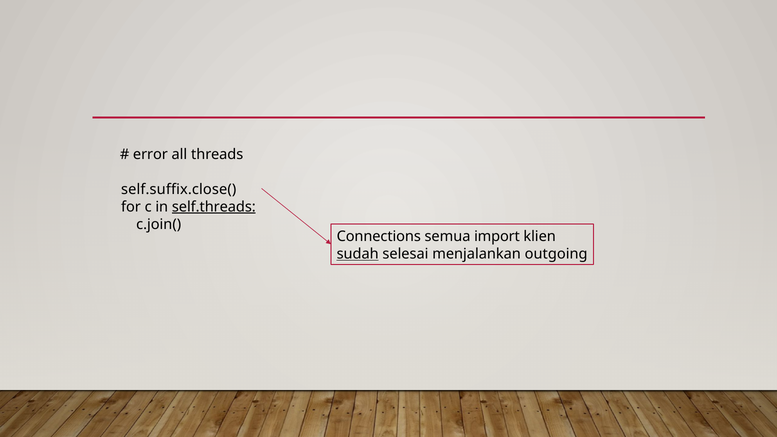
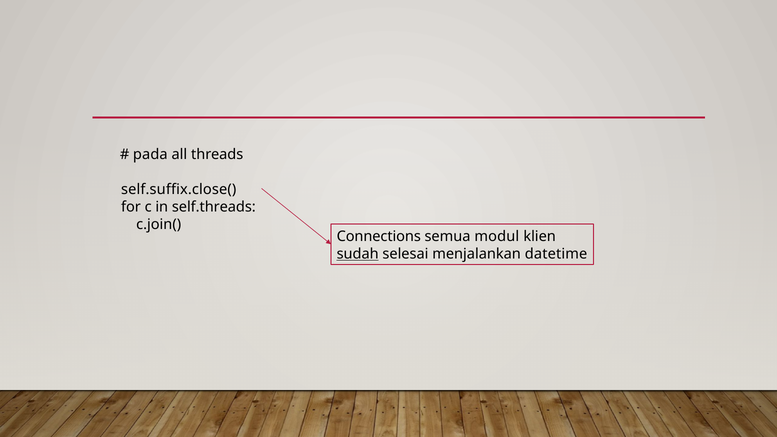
error: error -> pada (150, 154)
self.threads underline: present -> none (214, 207)
import: import -> modul (497, 237)
outgoing: outgoing -> datetime (556, 254)
